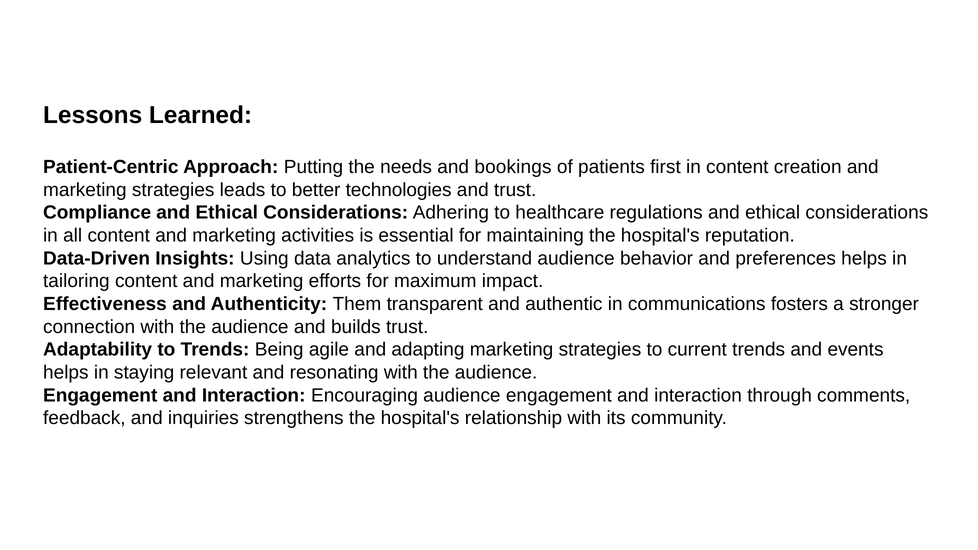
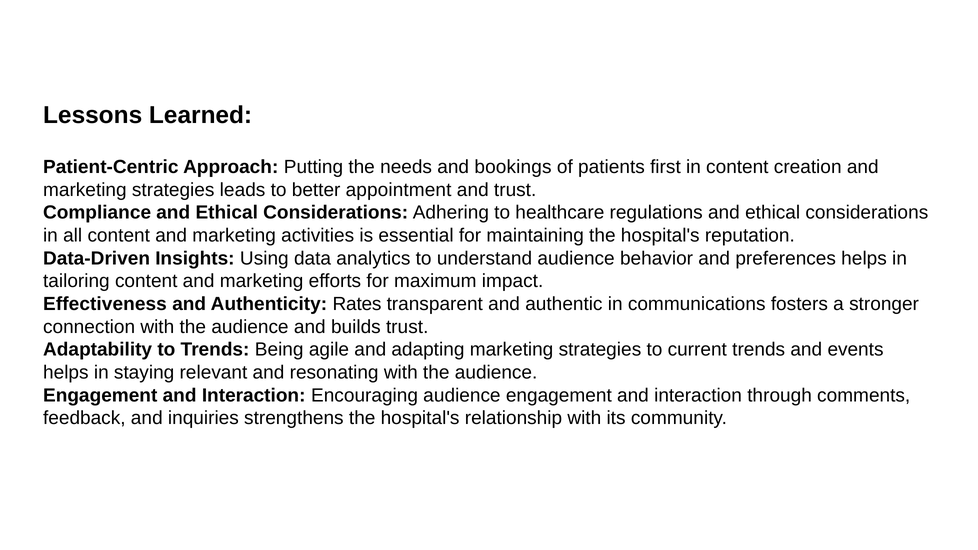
technologies: technologies -> appointment (399, 190)
Them: Them -> Rates (357, 304)
